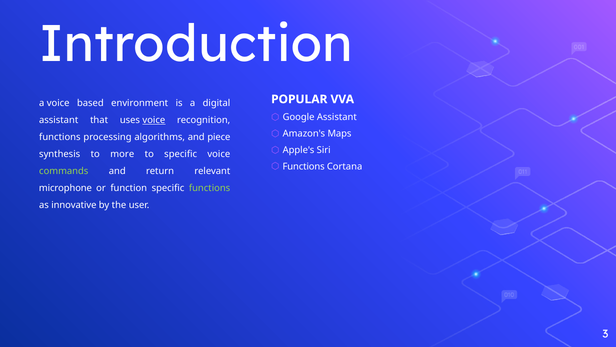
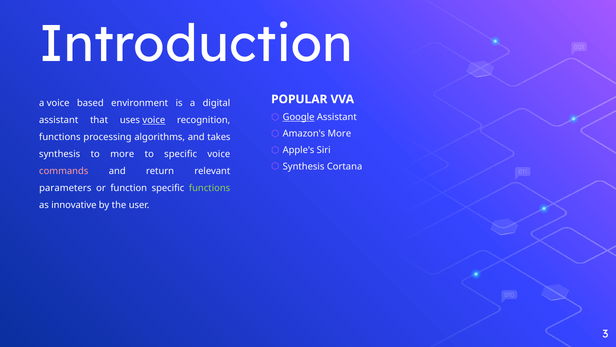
Google underline: none -> present (299, 117)
Amazon's Maps: Maps -> More (339, 133)
piece: piece -> takes (219, 137)
Functions: Functions -> Synthesis (304, 166)
commands colour: light green -> pink (64, 171)
microphone: microphone -> parameters (65, 188)
